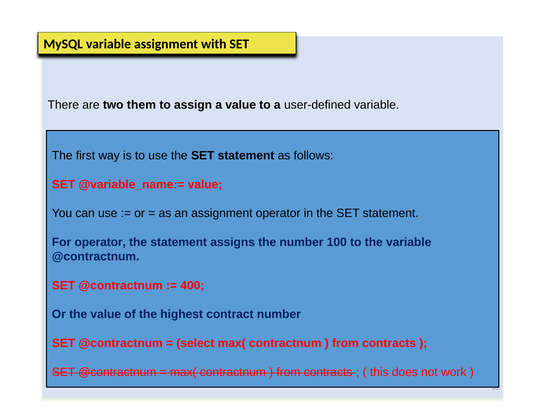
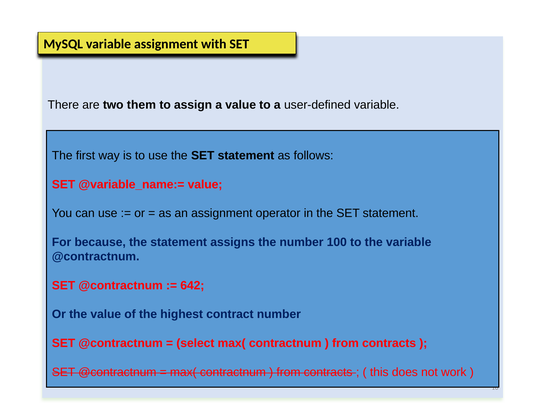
For operator: operator -> because (100, 242)
400: 400 -> 642 (192, 285)
